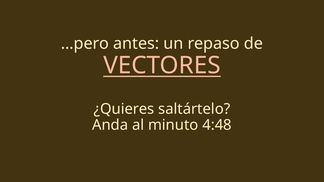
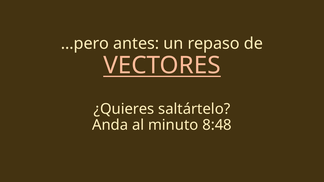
4:48: 4:48 -> 8:48 (217, 125)
